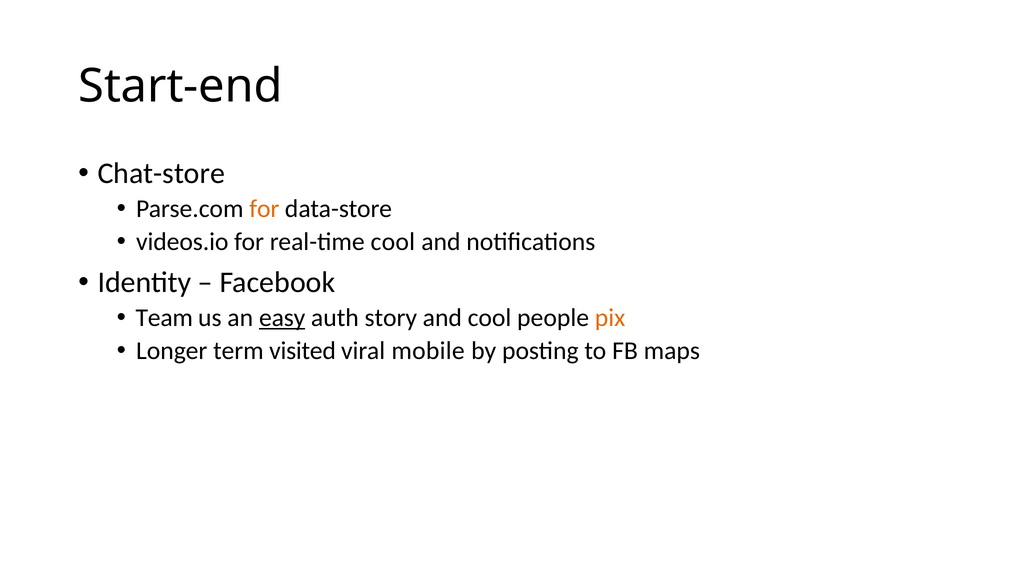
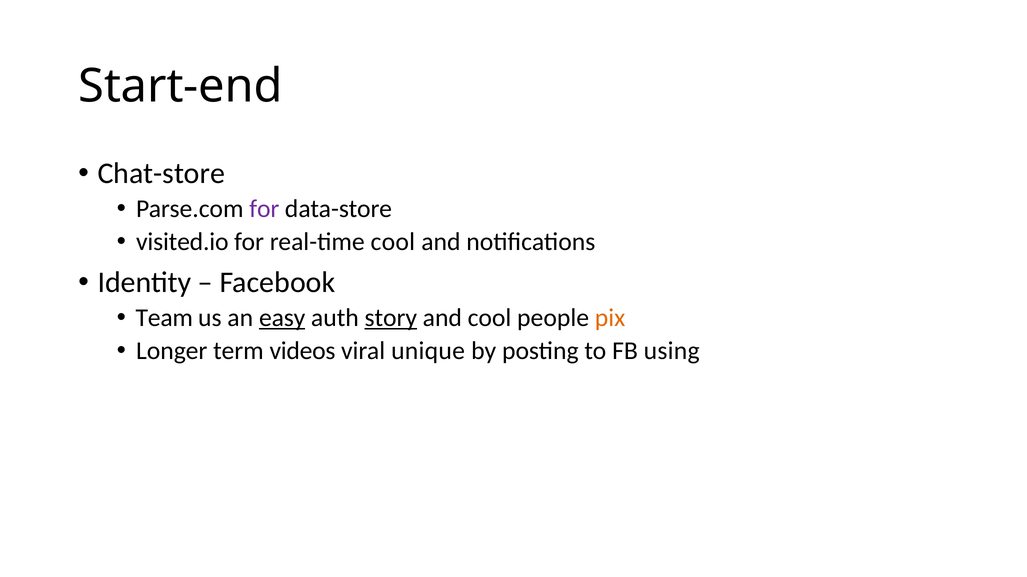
for colour: orange -> purple (264, 209)
videos.io: videos.io -> visited.io (182, 242)
story underline: none -> present (391, 318)
visited: visited -> videos (303, 351)
mobile: mobile -> unique (428, 351)
maps: maps -> using (672, 351)
